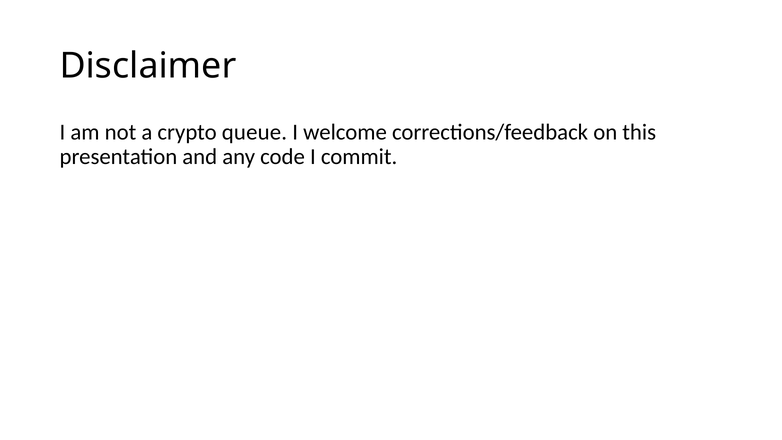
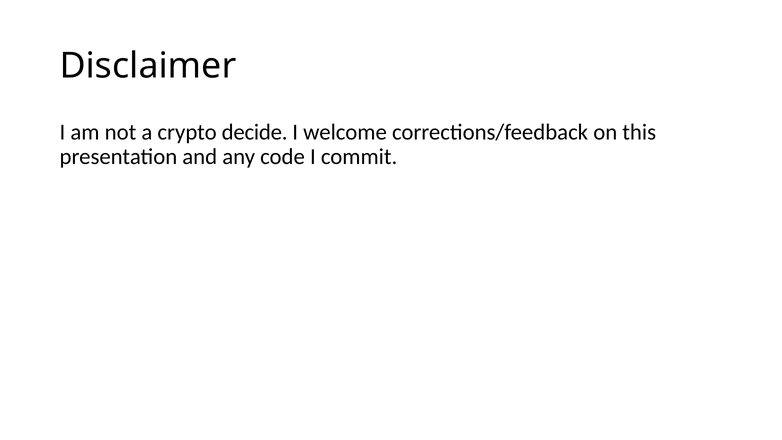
queue: queue -> decide (255, 132)
